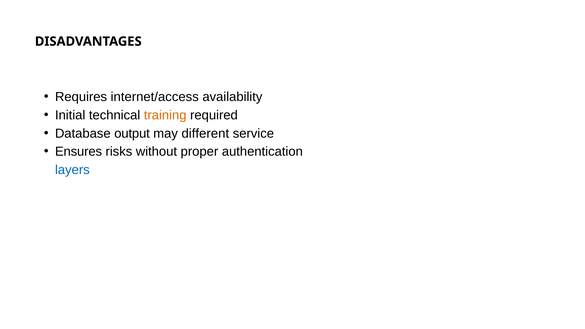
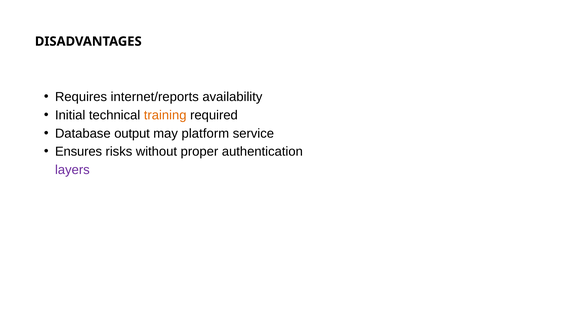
internet/access: internet/access -> internet/reports (155, 97)
different: different -> platform (205, 133)
layers colour: blue -> purple (72, 170)
